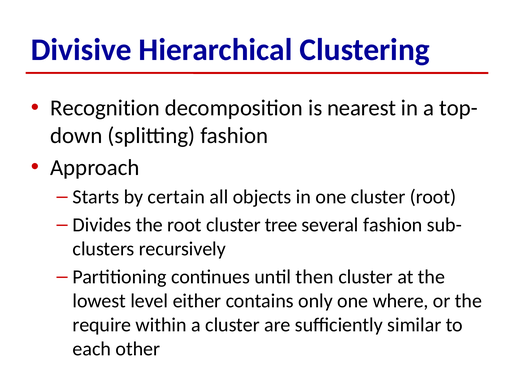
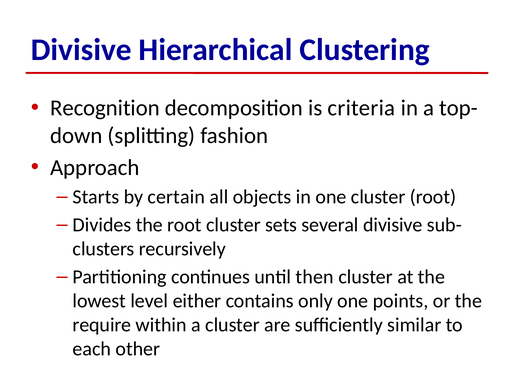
nearest: nearest -> criteria (361, 108)
tree: tree -> sets (281, 225)
several fashion: fashion -> divisive (393, 225)
where: where -> points (401, 301)
